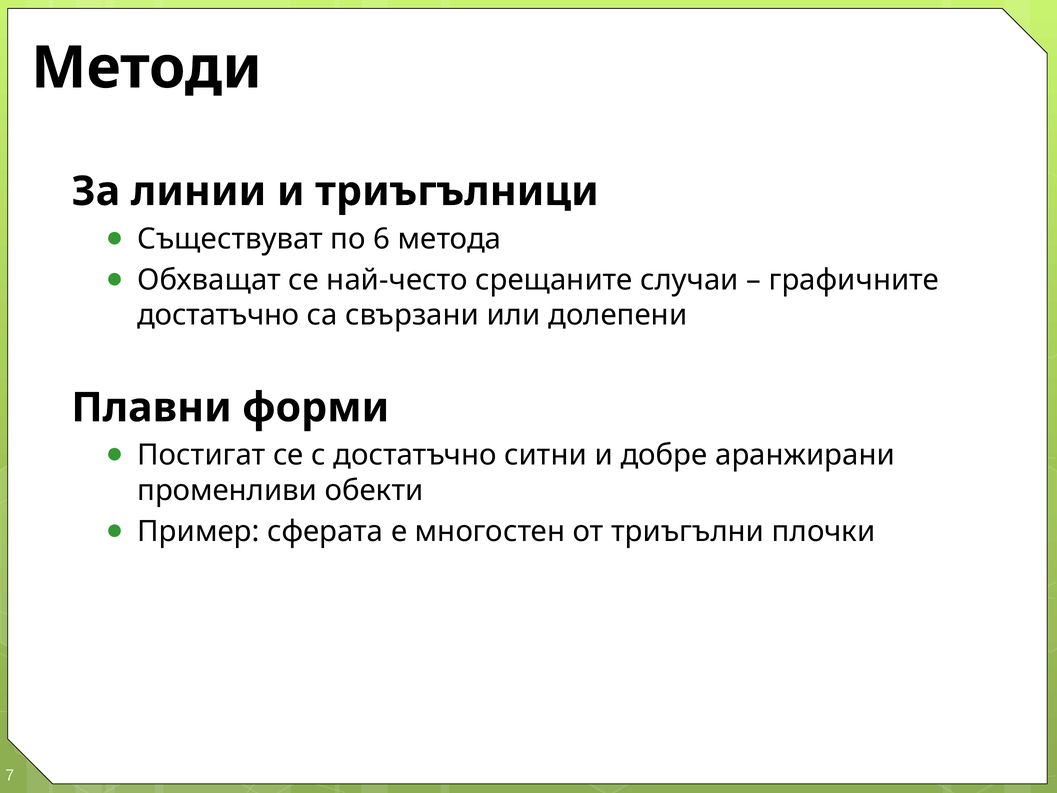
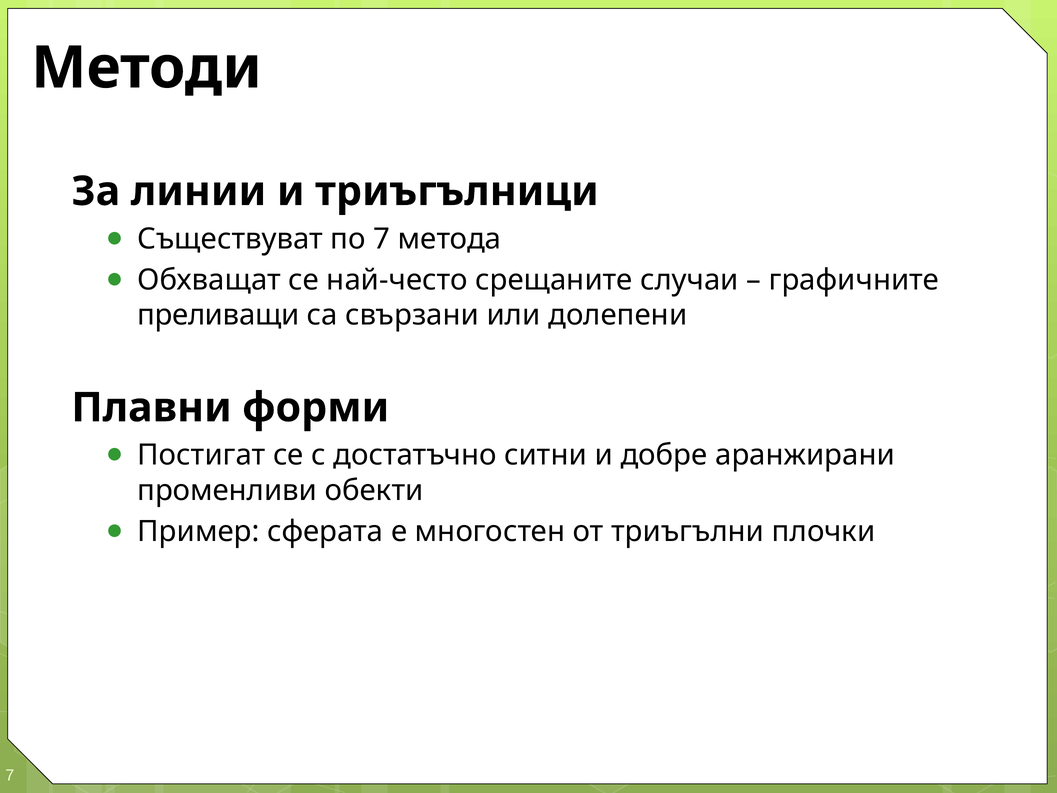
по 6: 6 -> 7 (382, 239)
достатъчно: достатъчно -> преливащи (218, 315)
